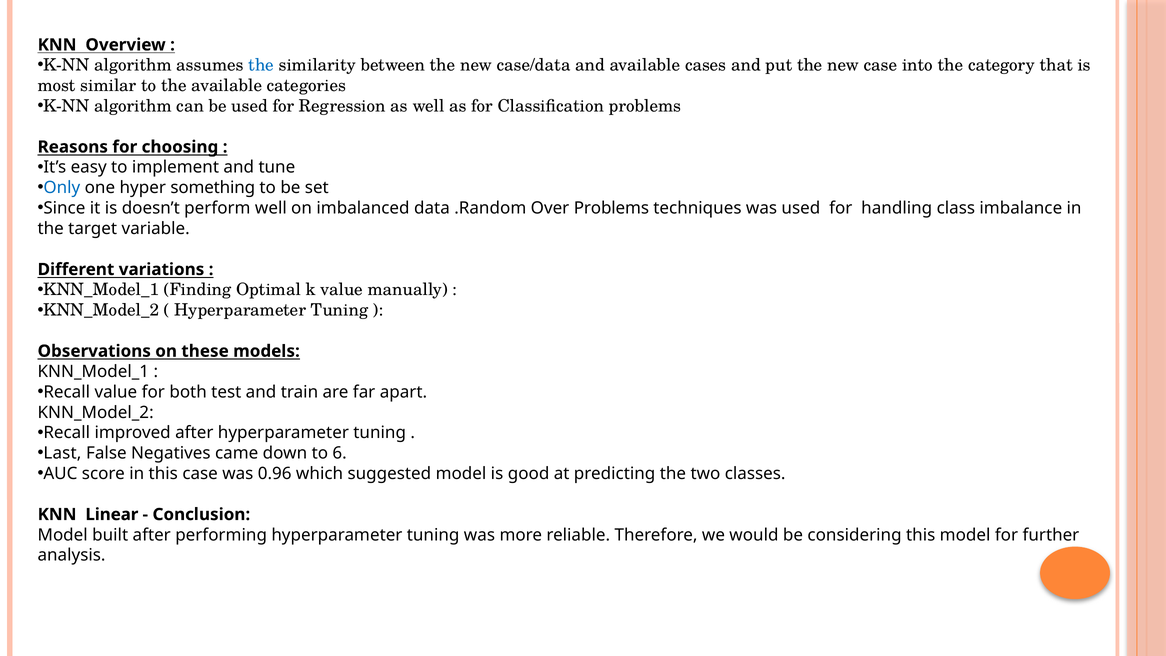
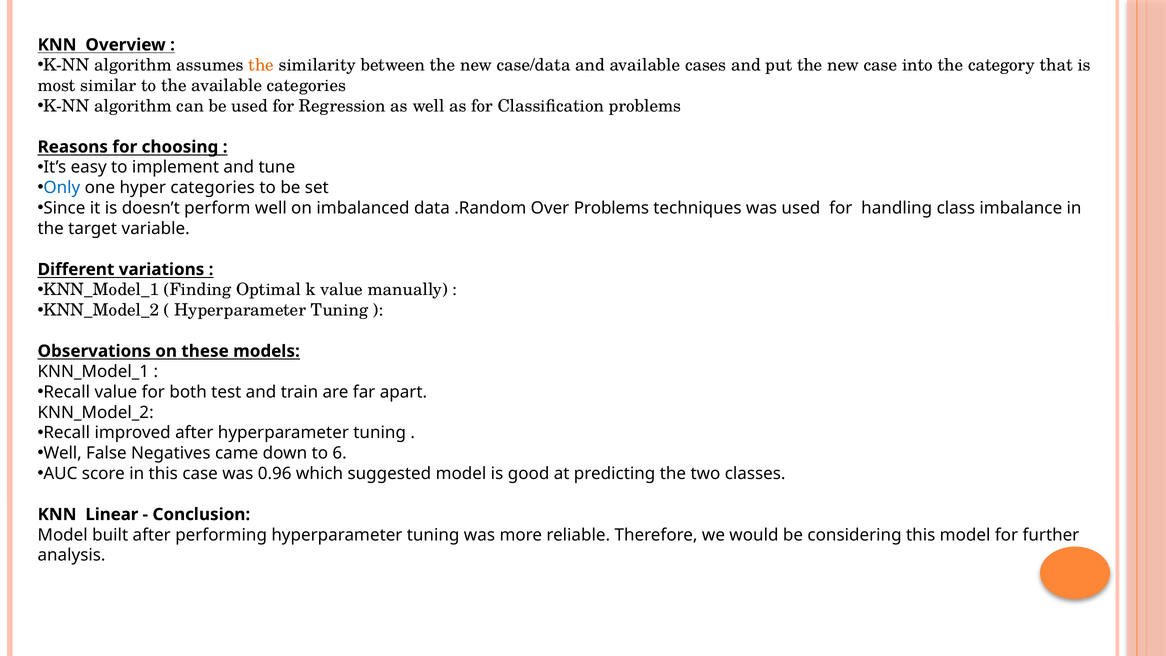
the colour: blue -> orange (261, 65)
hyper something: something -> categories (213, 188)
Last: Last -> Well (63, 453)
